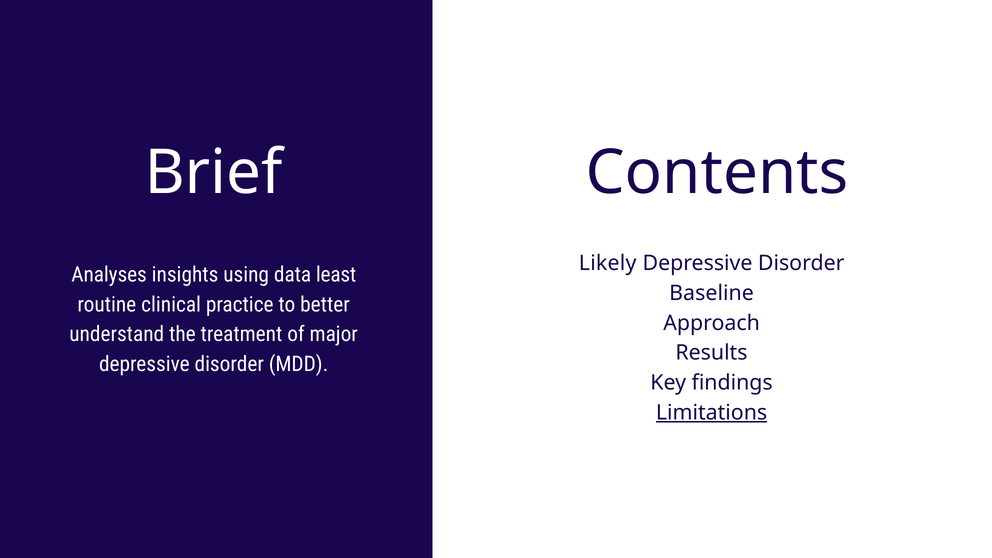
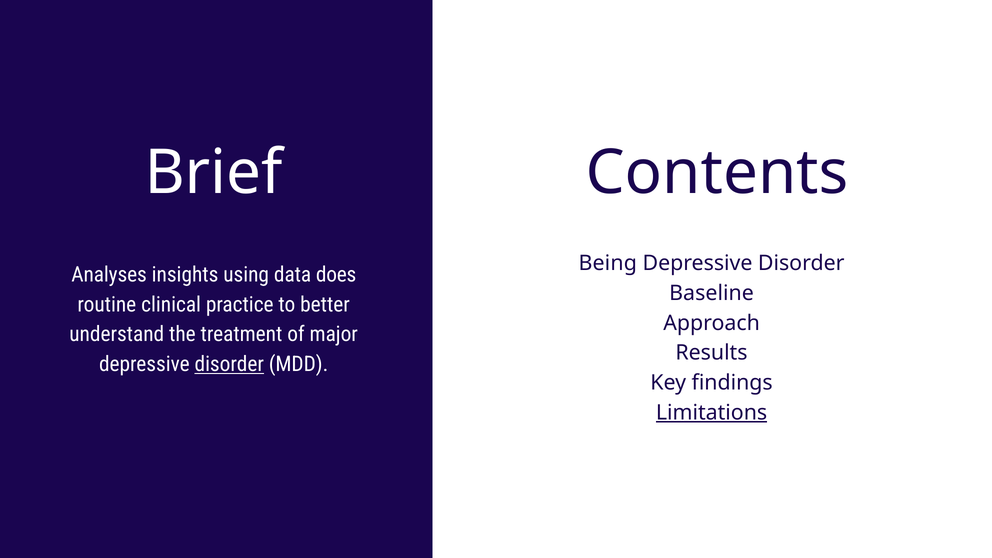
Likely: Likely -> Being (608, 263)
least: least -> does (336, 275)
disorder underline: none -> present (229, 364)
